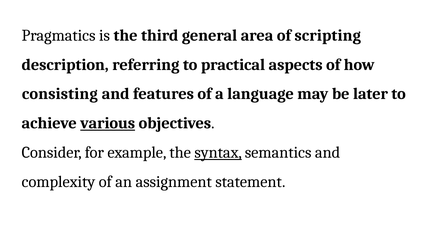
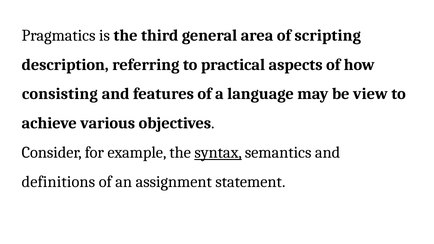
later: later -> view (370, 94)
various underline: present -> none (108, 123)
complexity: complexity -> definitions (58, 182)
